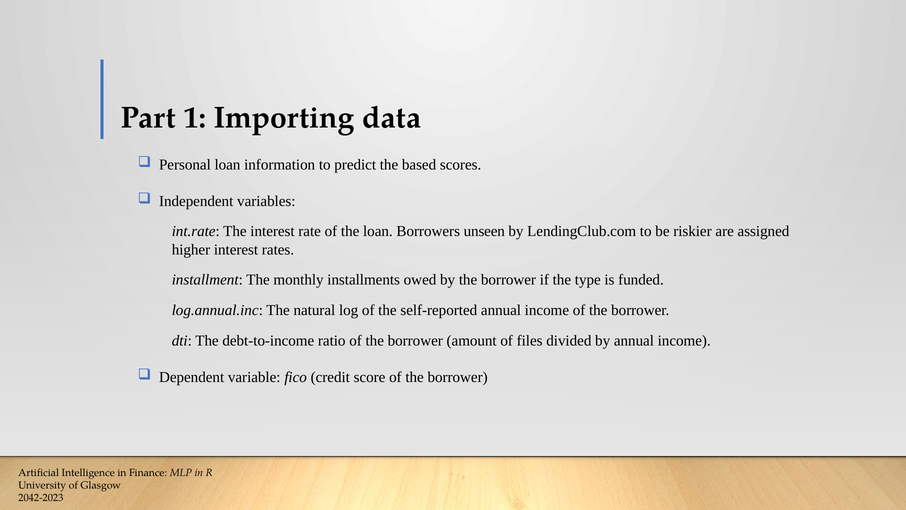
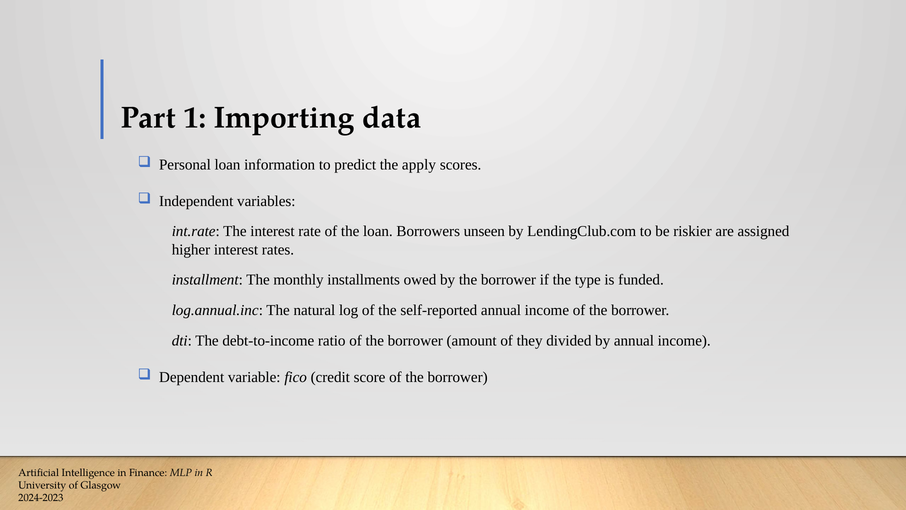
based: based -> apply (419, 165)
files: files -> they (530, 340)
2042-2023: 2042-2023 -> 2024-2023 (41, 497)
